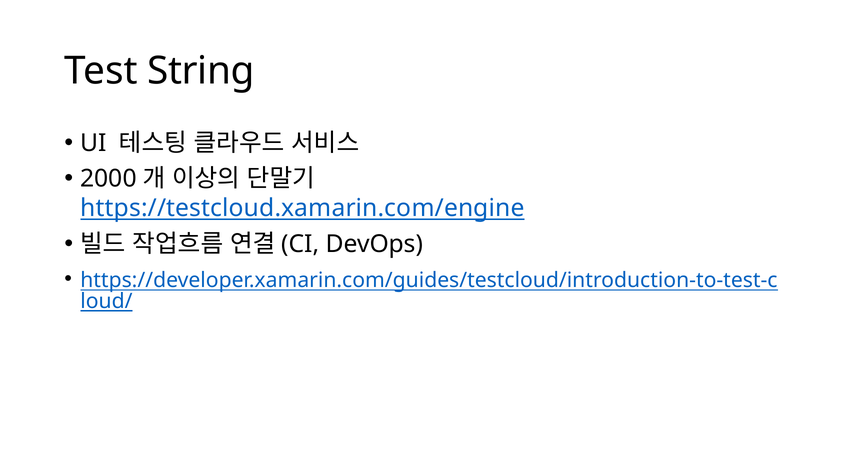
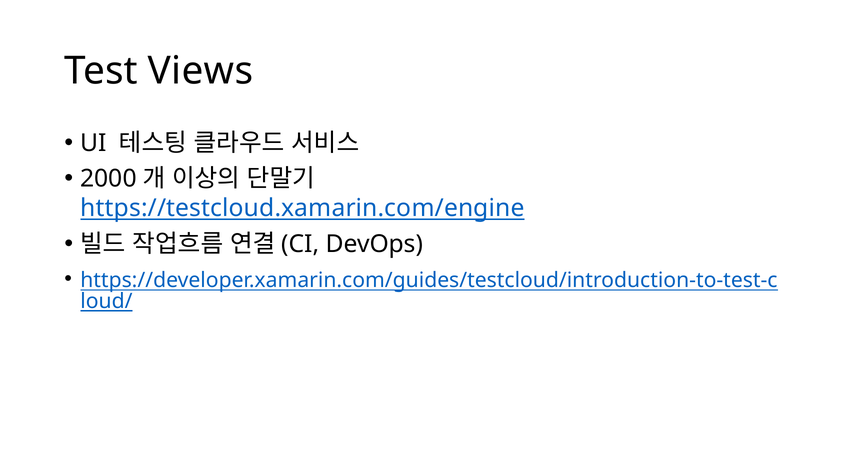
String: String -> Views (201, 71)
